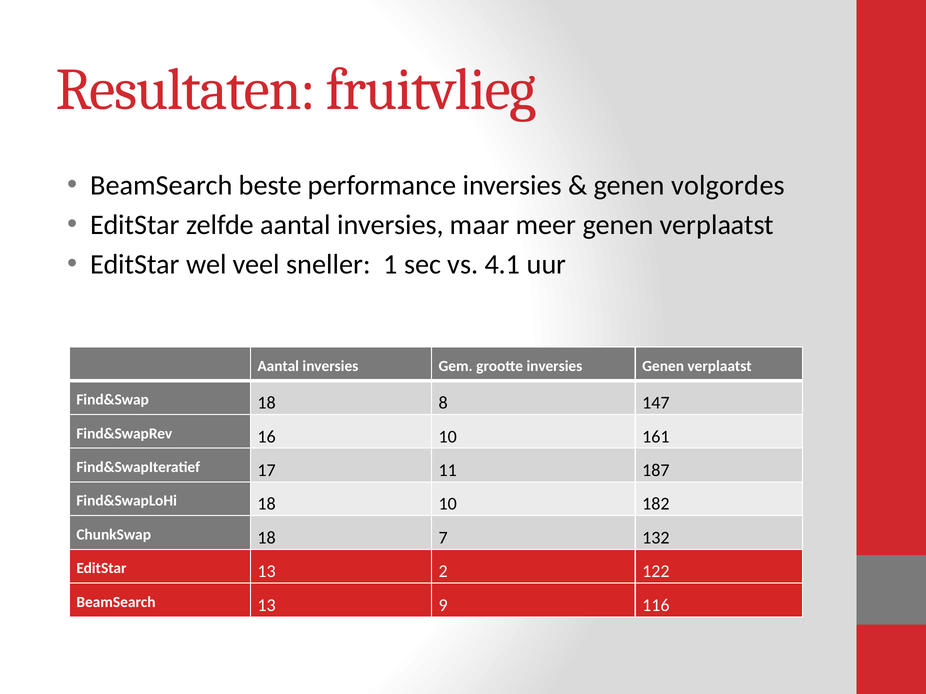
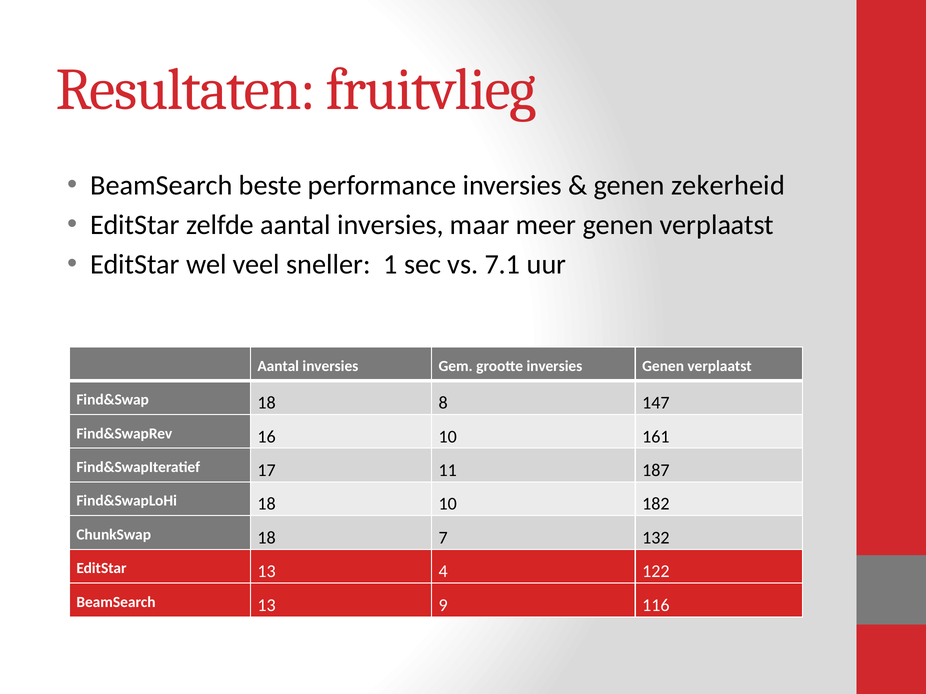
volgordes: volgordes -> zekerheid (728, 186)
4.1: 4.1 -> 7.1 (502, 265)
2: 2 -> 4 (443, 572)
